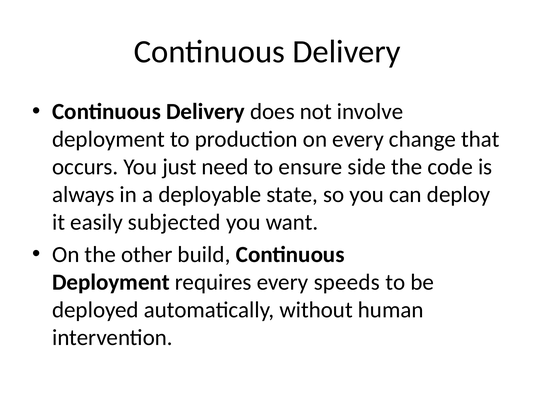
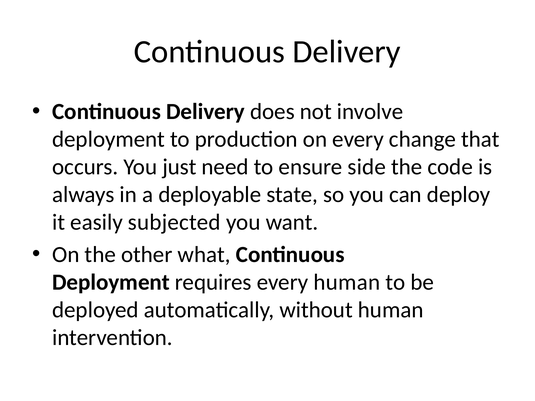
build: build -> what (204, 255)
every speeds: speeds -> human (347, 282)
